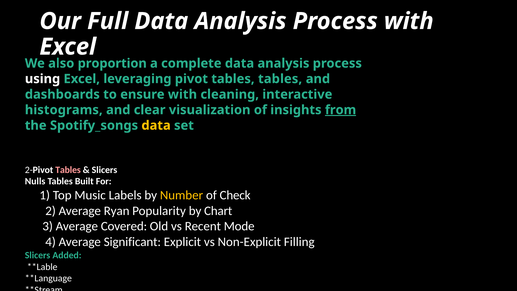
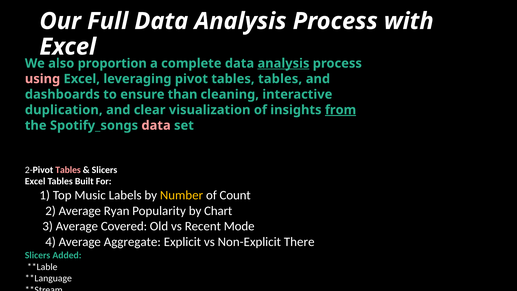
analysis underline: none -> present (283, 63)
using colour: white -> pink (43, 79)
ensure with: with -> than (183, 94)
histograms: histograms -> duplication (64, 110)
data colour: yellow -> pink (156, 125)
Nulls: Nulls -> Excel (35, 181)
Check: Check -> Count (235, 195)
Significant: Significant -> Aggregate (132, 242)
Filling: Filling -> There (299, 242)
